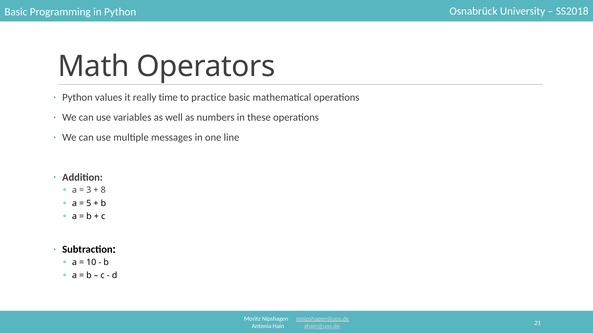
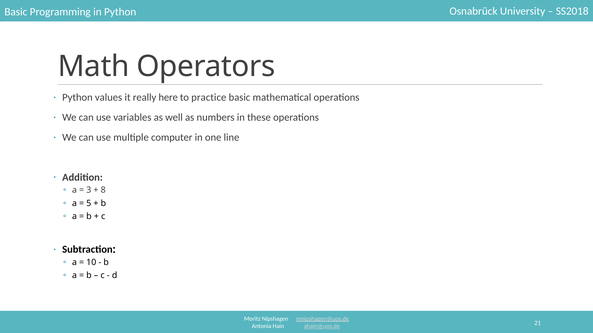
time: time -> here (168, 98)
messages: messages -> computer (172, 138)
